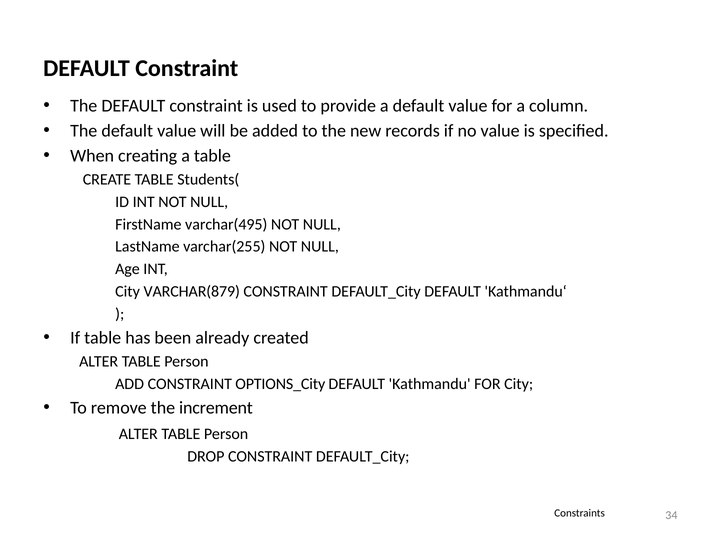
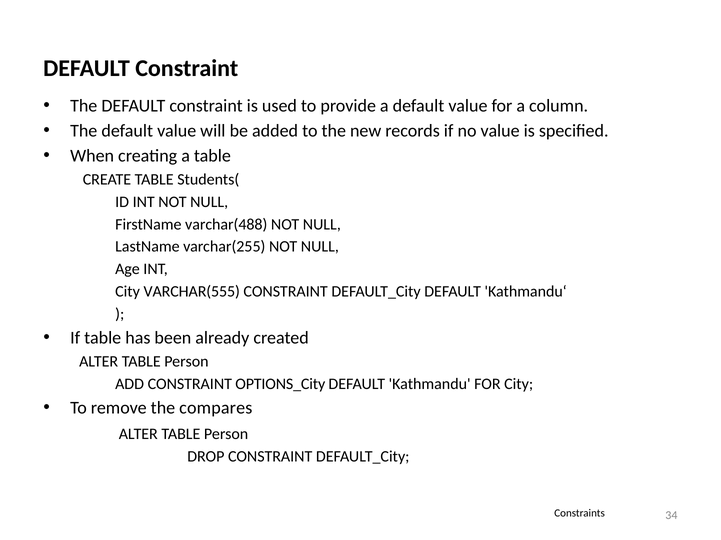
varchar(495: varchar(495 -> varchar(488 (226, 225)
VARCHAR(879: VARCHAR(879 -> VARCHAR(555 (192, 292)
increment: increment -> compares (216, 409)
